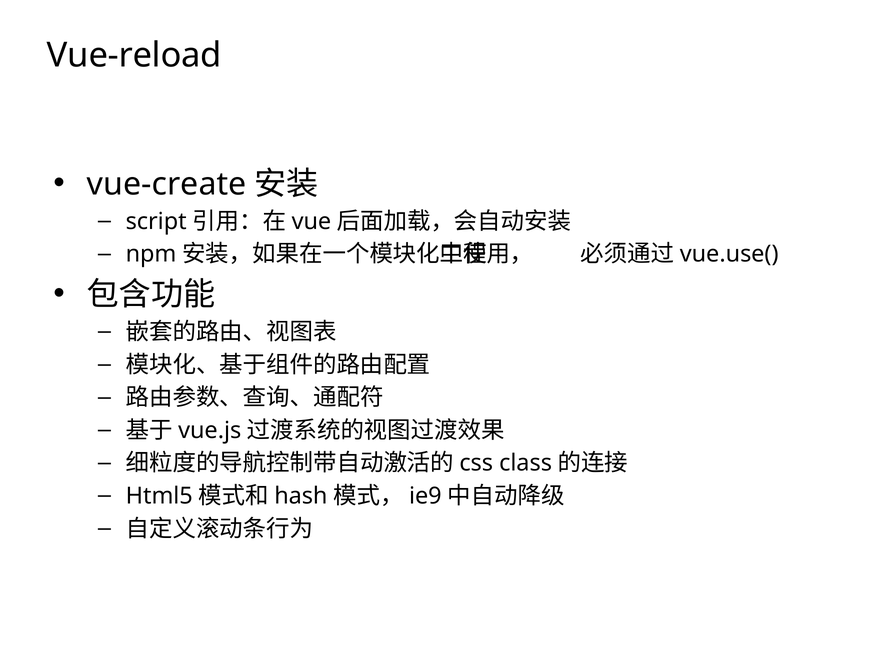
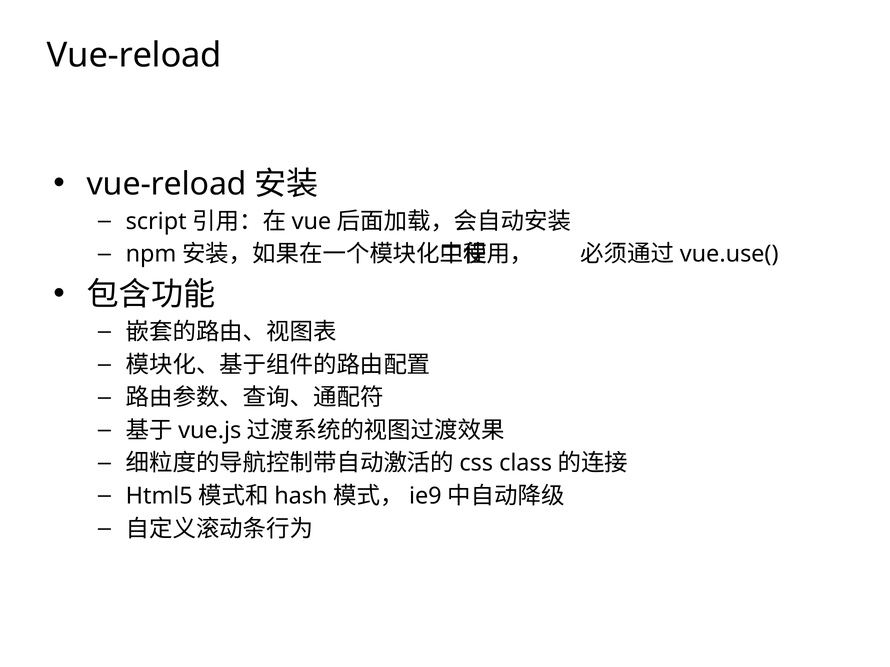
vue-create: vue-create -> vue-reload (167, 184)
